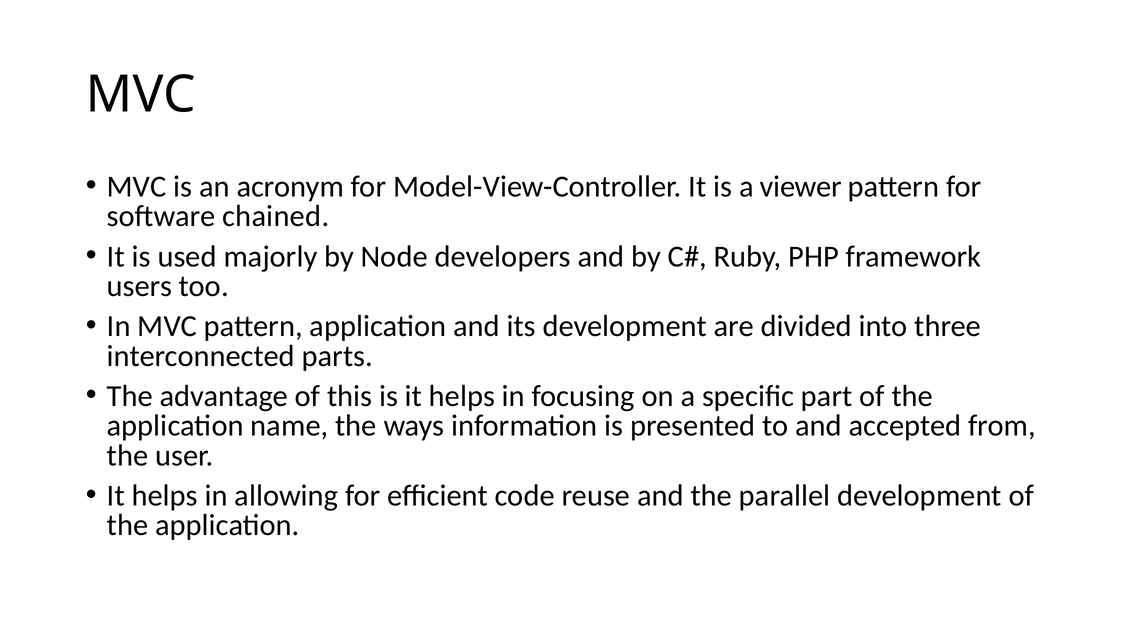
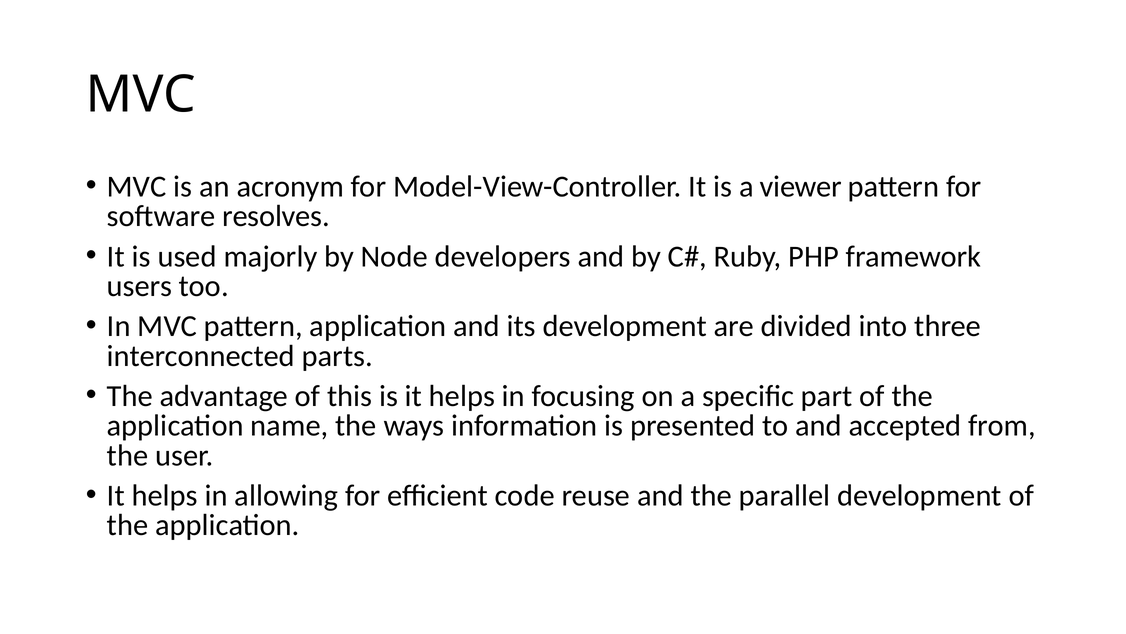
chained: chained -> resolves (276, 216)
